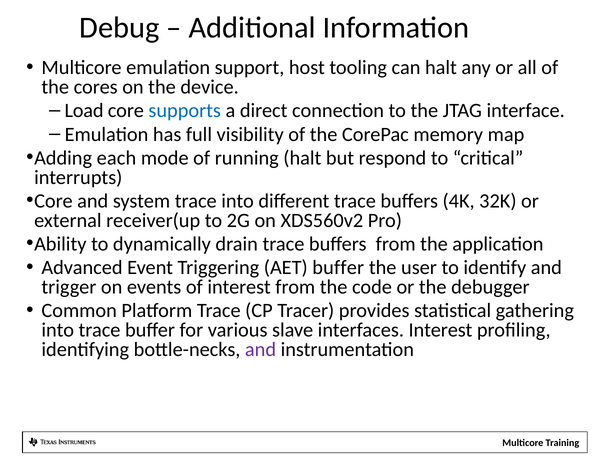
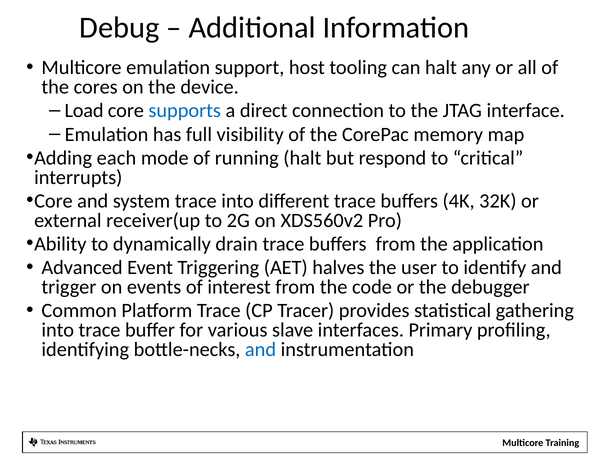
AET buffer: buffer -> halves (338, 268)
interfaces Interest: Interest -> Primary (441, 330)
and colour: purple -> blue (261, 350)
